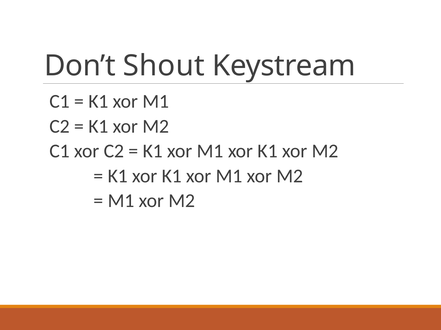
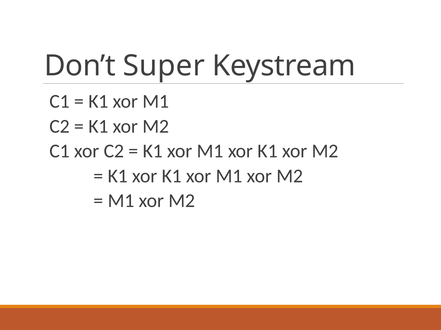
Shout: Shout -> Super (164, 66)
